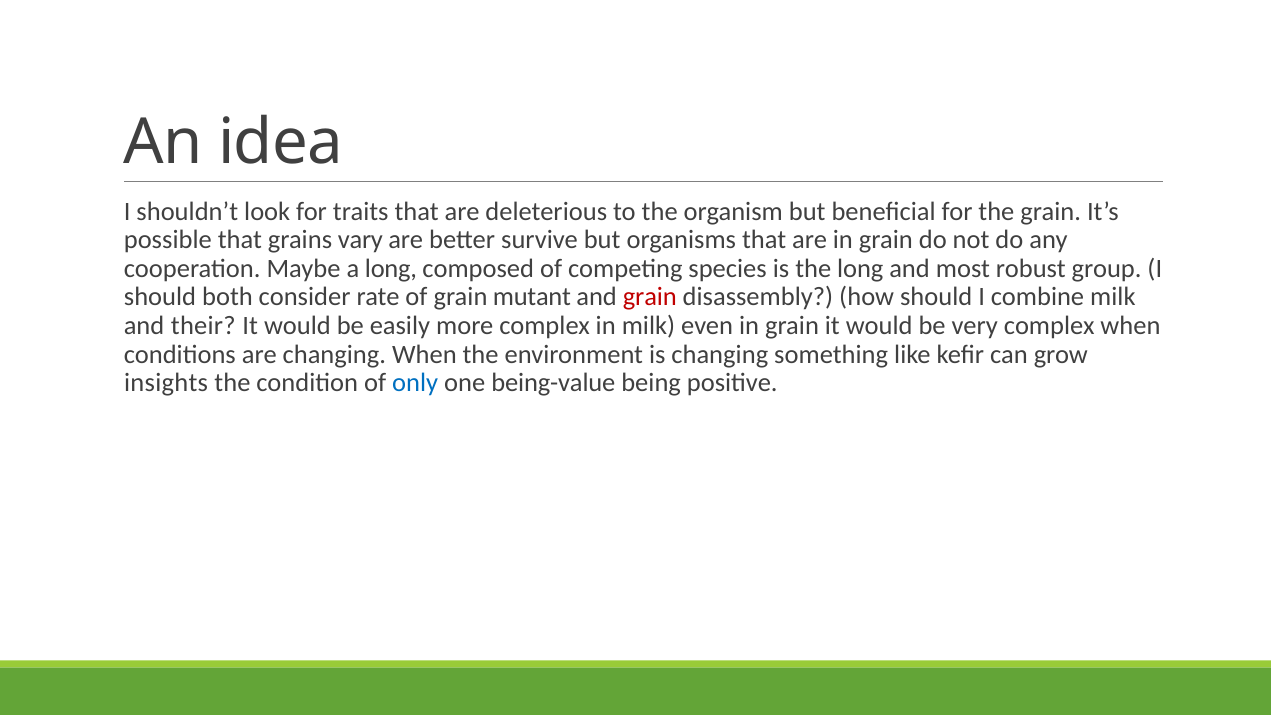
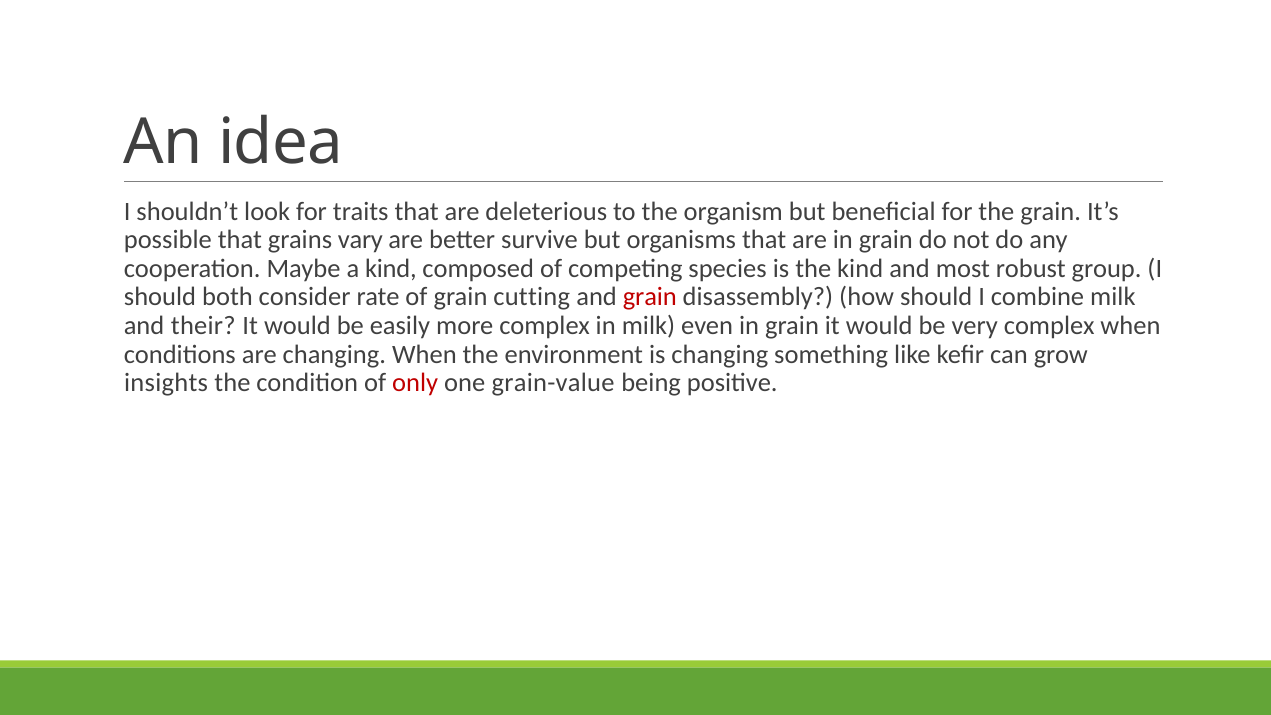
a long: long -> kind (391, 269)
the long: long -> kind (860, 269)
mutant: mutant -> cutting (532, 297)
only colour: blue -> red (415, 383)
being-value: being-value -> grain-value (553, 383)
